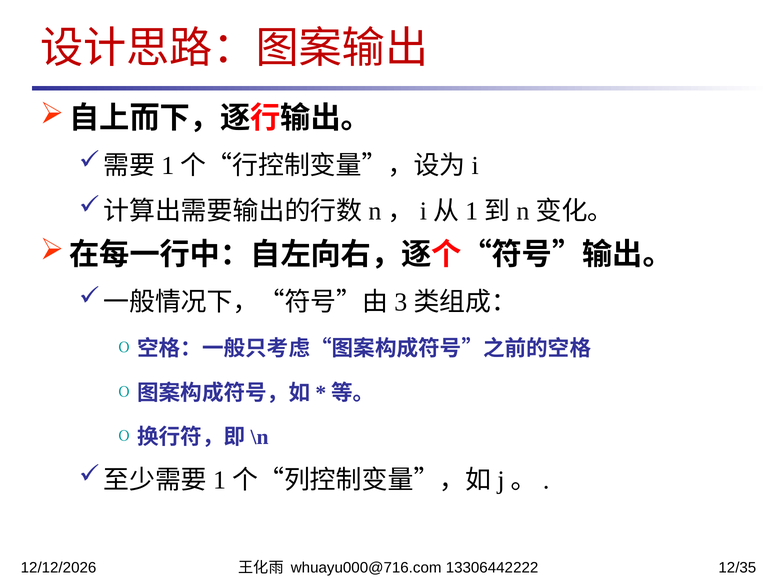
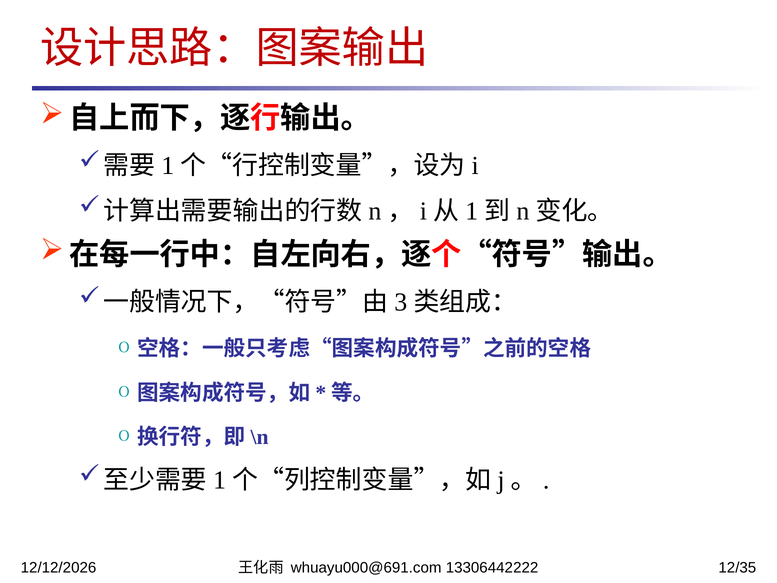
whuayu000@716.com: whuayu000@716.com -> whuayu000@691.com (366, 567)
